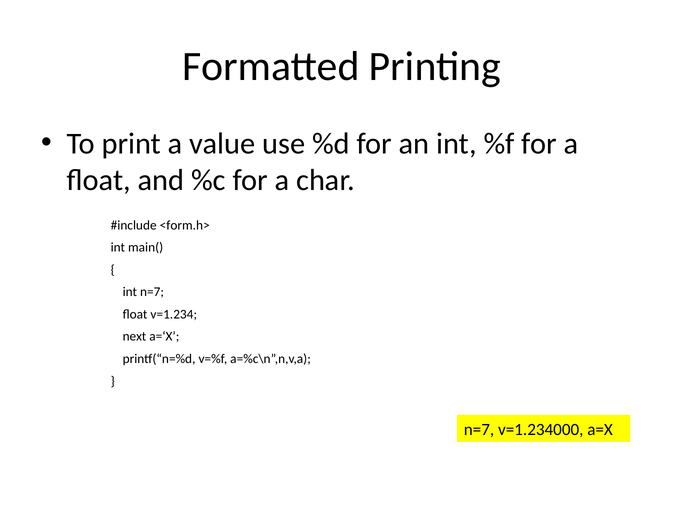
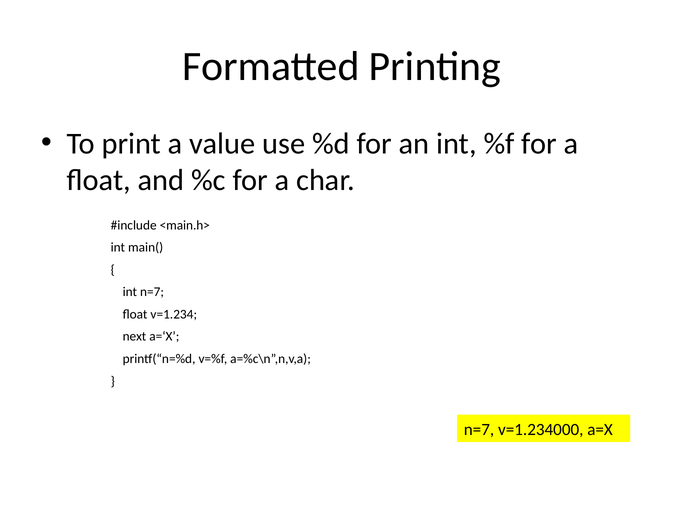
<form.h>: <form.h> -> <main.h> (185, 225)
